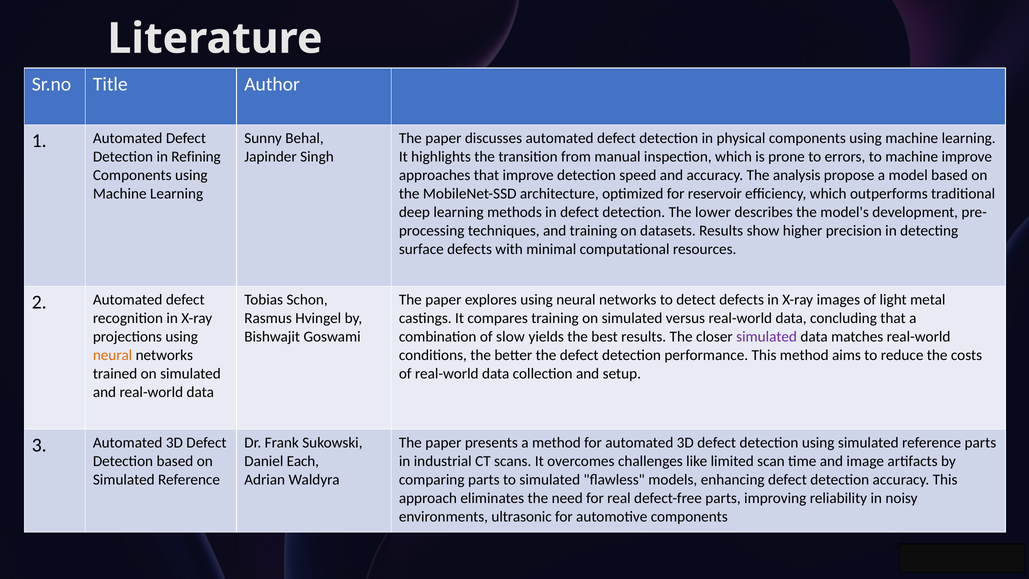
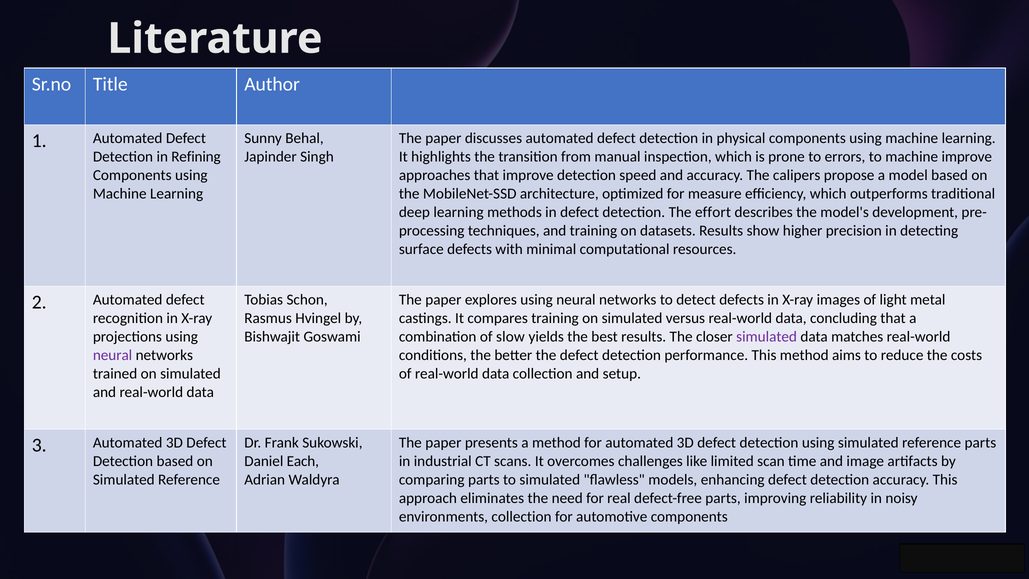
analysis: analysis -> calipers (797, 175)
reservoir: reservoir -> measure (715, 194)
lower: lower -> effort (713, 212)
neural colour: orange -> purple (113, 355)
environments ultrasonic: ultrasonic -> collection (522, 517)
